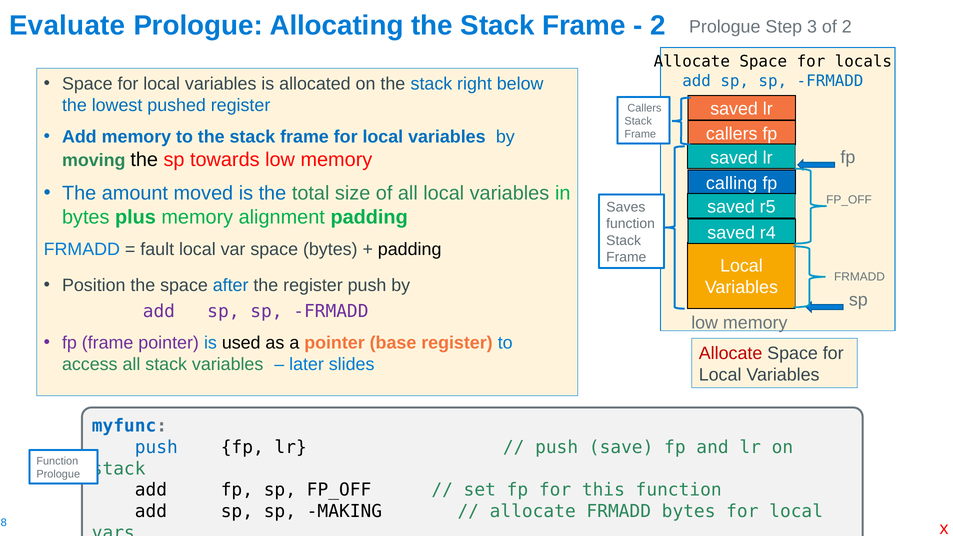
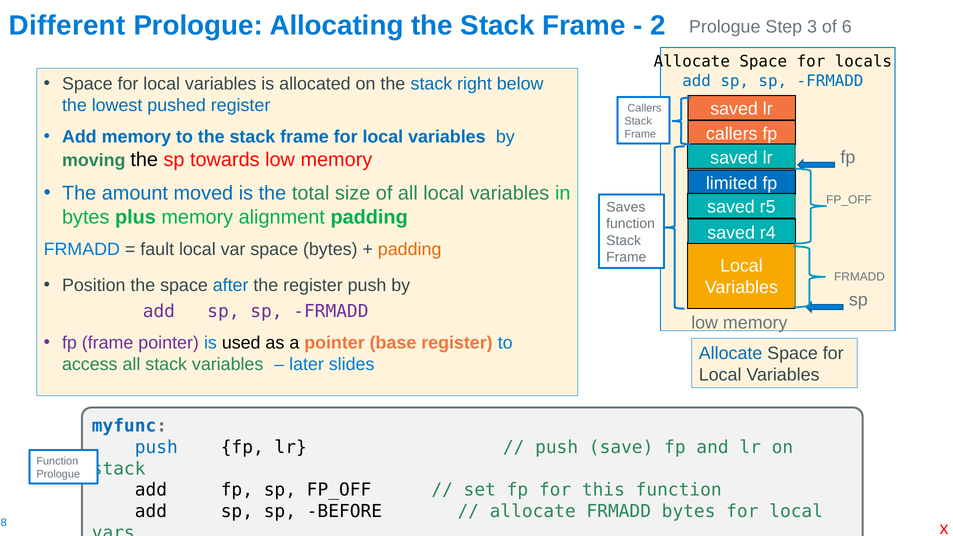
Evaluate: Evaluate -> Different (67, 26)
of 2: 2 -> 6 (847, 27)
calling: calling -> limited (732, 183)
padding colour: black -> orange (410, 249)
Allocate colour: red -> blue (731, 354)
MAKING: MAKING -> BEFORE (344, 512)
